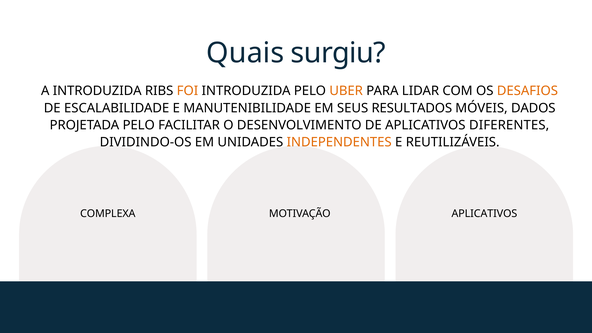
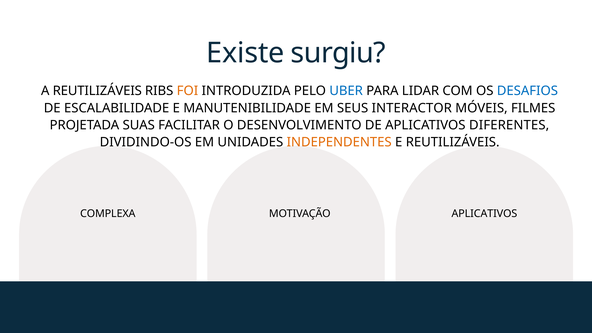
Quais: Quais -> Existe (245, 53)
A INTRODUZIDA: INTRODUZIDA -> REUTILIZÁVEIS (97, 91)
UBER colour: orange -> blue (346, 91)
DESAFIOS colour: orange -> blue (527, 91)
RESULTADOS: RESULTADOS -> INTERACTOR (412, 108)
DADOS: DADOS -> FILMES (533, 108)
PROJETADA PELO: PELO -> SUAS (139, 125)
